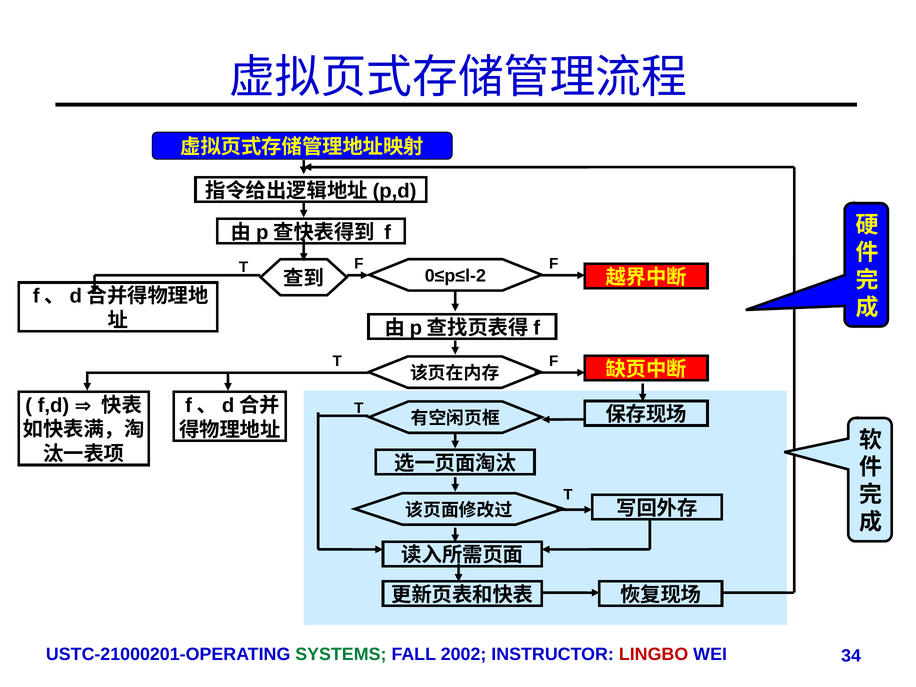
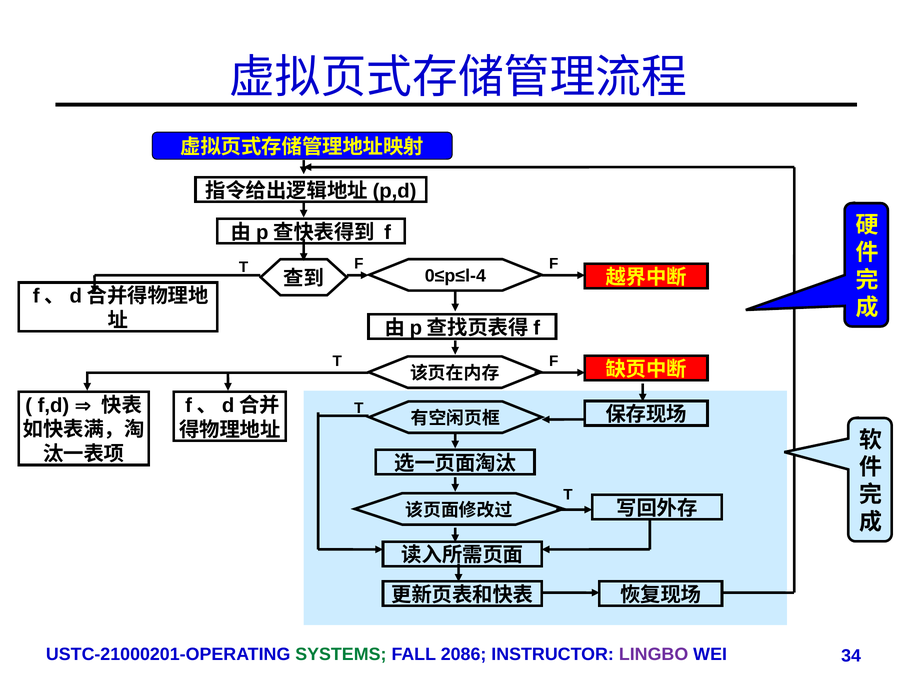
0≤p≤l-2: 0≤p≤l-2 -> 0≤p≤l-4 (455, 276)
2002: 2002 -> 2086 (464, 655)
LINGBO colour: red -> purple (654, 655)
